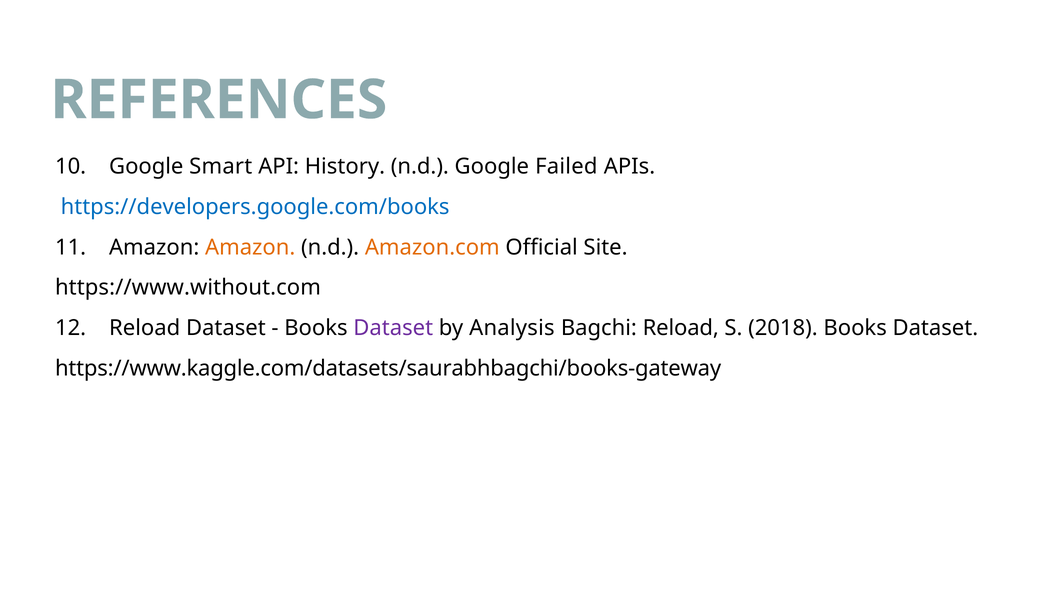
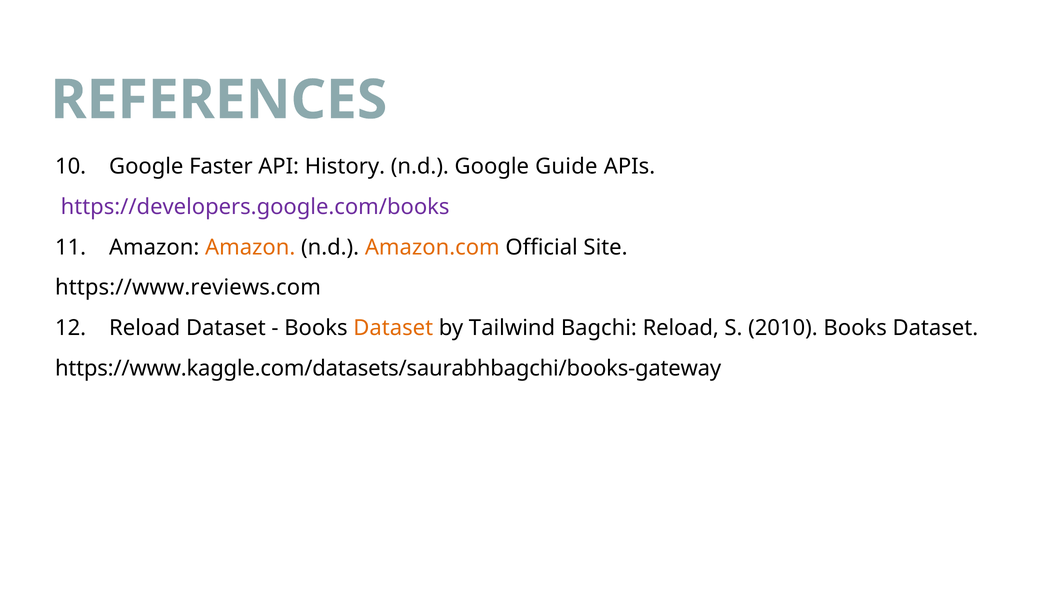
Smart: Smart -> Faster (221, 166)
Failed: Failed -> Guide (566, 166)
https://developers.google.com/books colour: blue -> purple (255, 207)
https://www.without.com: https://www.without.com -> https://www.reviews.com (188, 288)
Dataset colour: purple -> orange (393, 328)
Analysis: Analysis -> Tailwind (512, 328)
2018: 2018 -> 2010 (783, 328)
